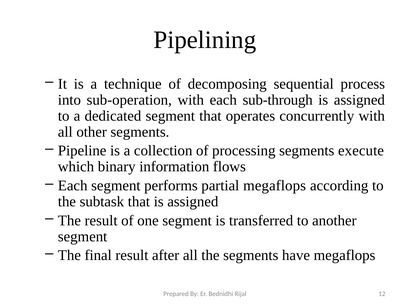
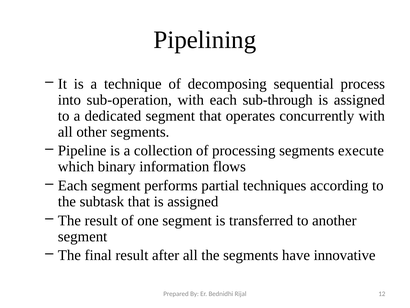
partial megaflops: megaflops -> techniques (275, 185)
have megaflops: megaflops -> innovative (345, 255)
